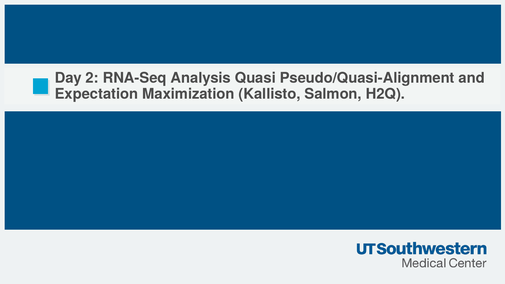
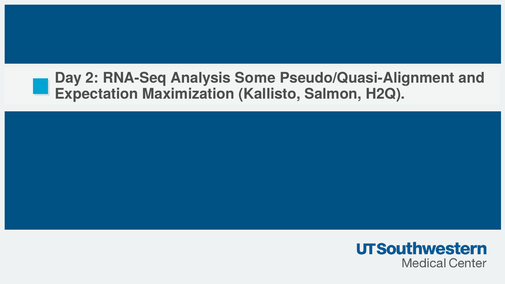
Quasi: Quasi -> Some (255, 78)
